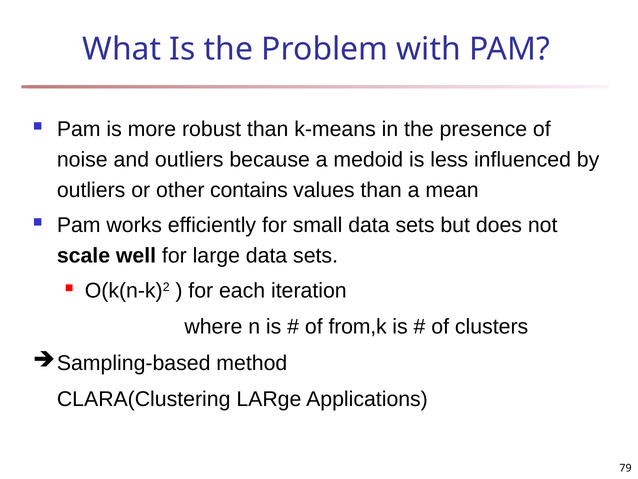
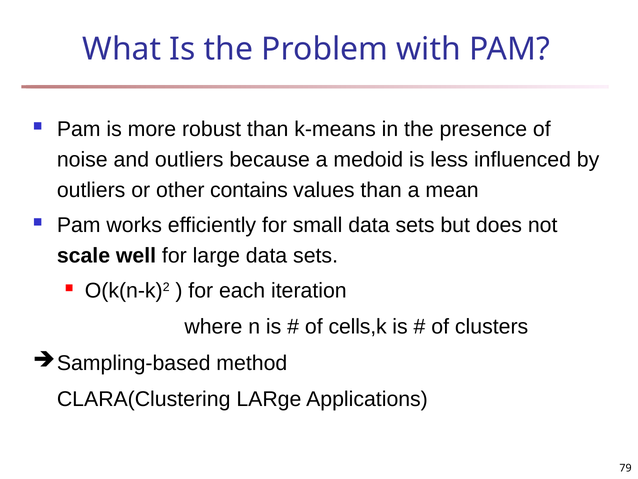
from,k: from,k -> cells,k (358, 327)
